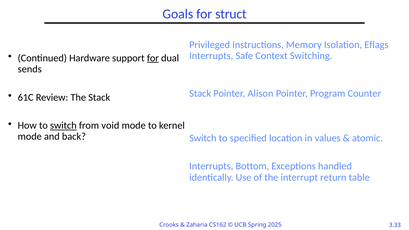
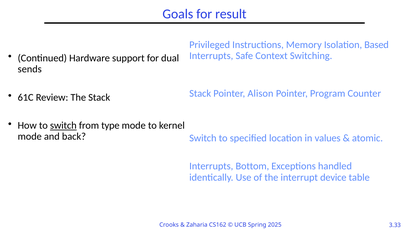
struct: struct -> result (231, 14)
Eflags: Eflags -> Based (377, 45)
for underline: present -> none (153, 58)
void: void -> type (110, 126)
return: return -> device (333, 177)
